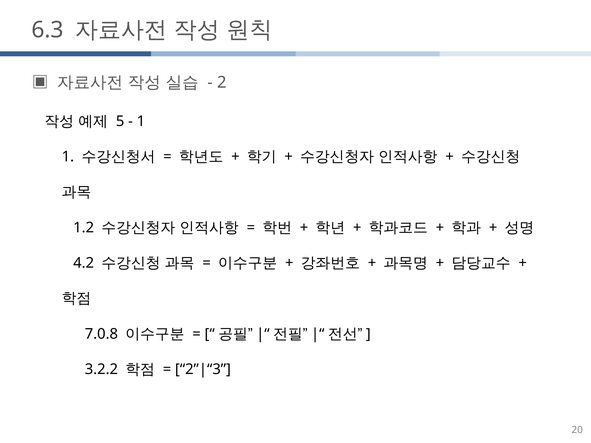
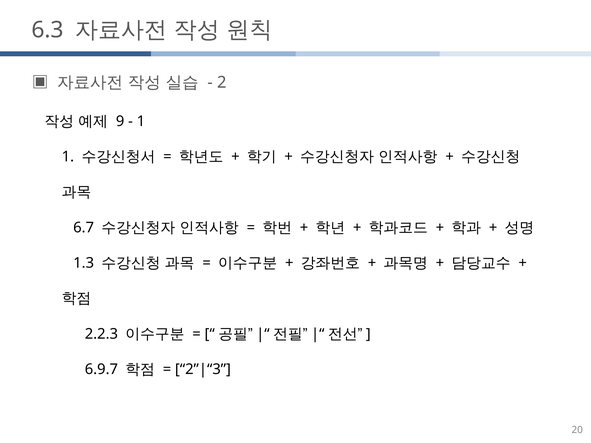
5: 5 -> 9 (120, 121)
1.2: 1.2 -> 6.7 (84, 228)
4.2: 4.2 -> 1.3 (84, 263)
7.0.8: 7.0.8 -> 2.2.3 (101, 334)
3.2.2: 3.2.2 -> 6.9.7 (101, 369)
